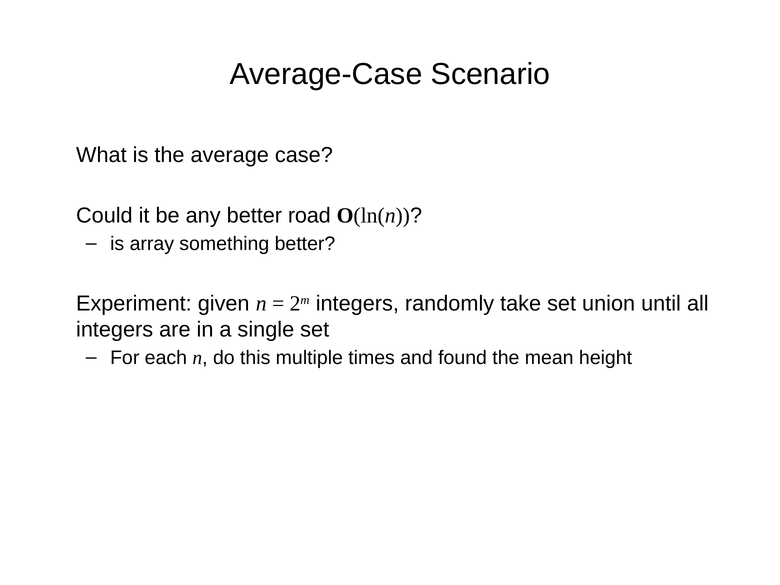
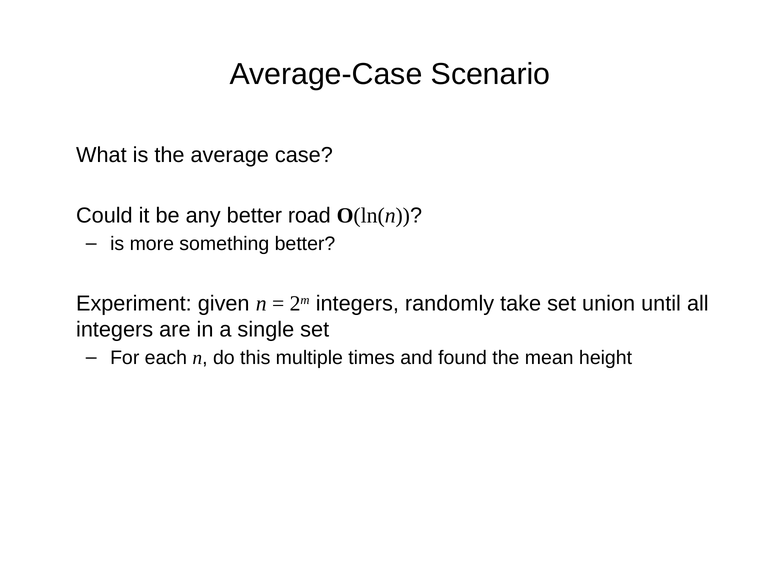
array: array -> more (152, 244)
